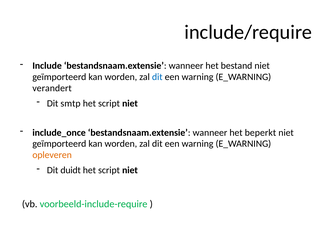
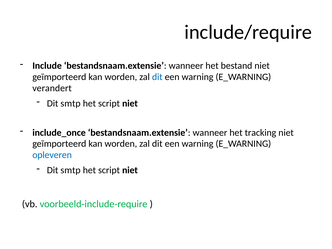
beperkt: beperkt -> tracking (260, 133)
opleveren colour: orange -> blue (52, 155)
duidt: duidt -> smtp (71, 170)
